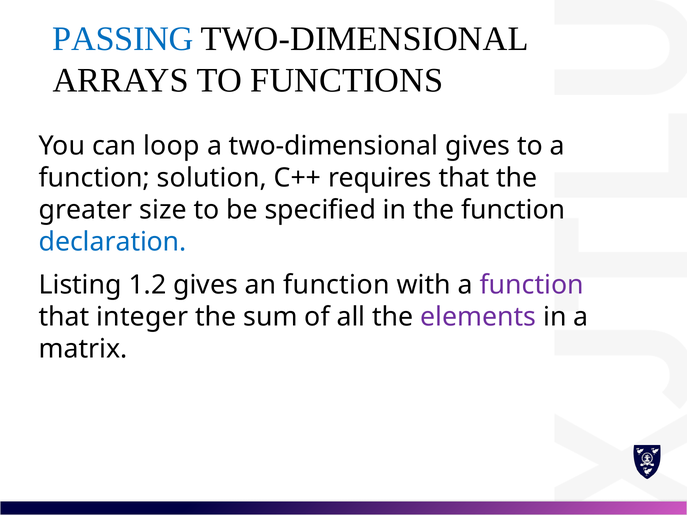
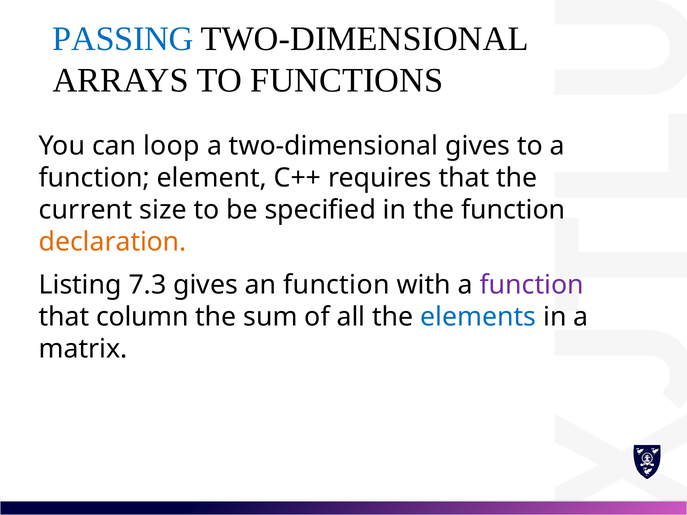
solution: solution -> element (212, 178)
greater: greater -> current (86, 210)
declaration colour: blue -> orange (113, 242)
1.2: 1.2 -> 7.3 (147, 285)
integer: integer -> column (142, 317)
elements colour: purple -> blue (478, 317)
